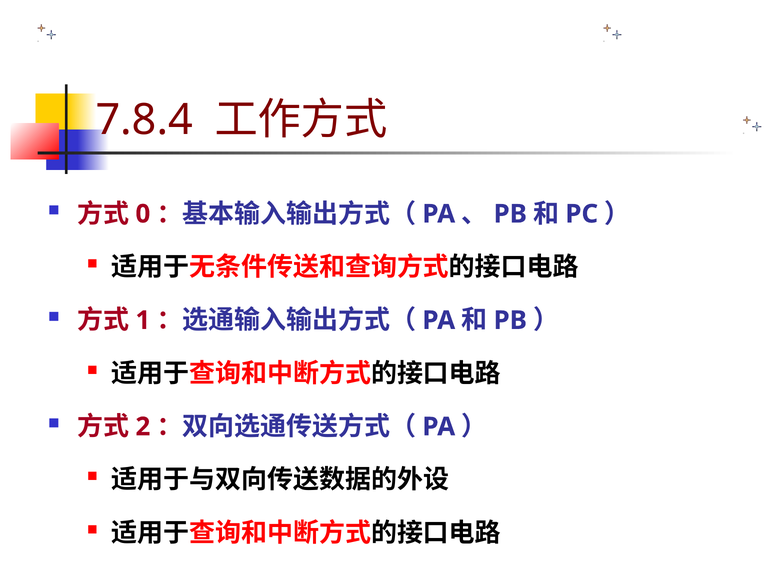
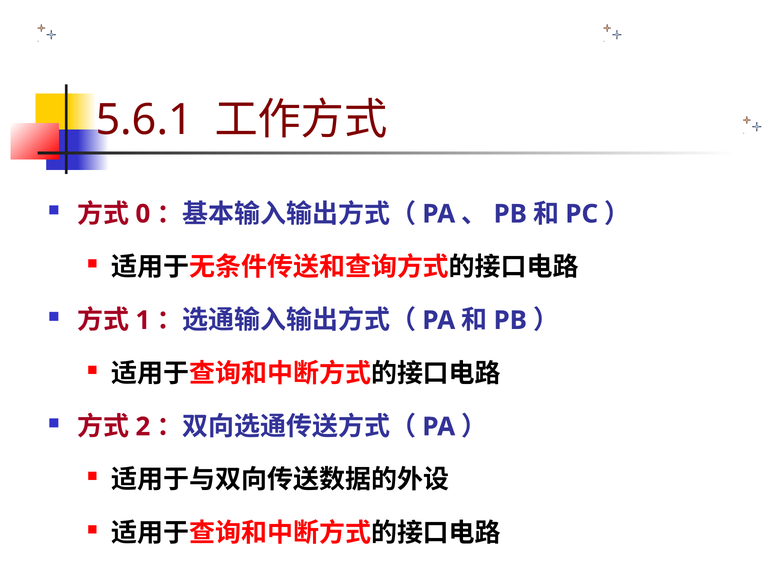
7.8.4: 7.8.4 -> 5.6.1 (144, 120)
